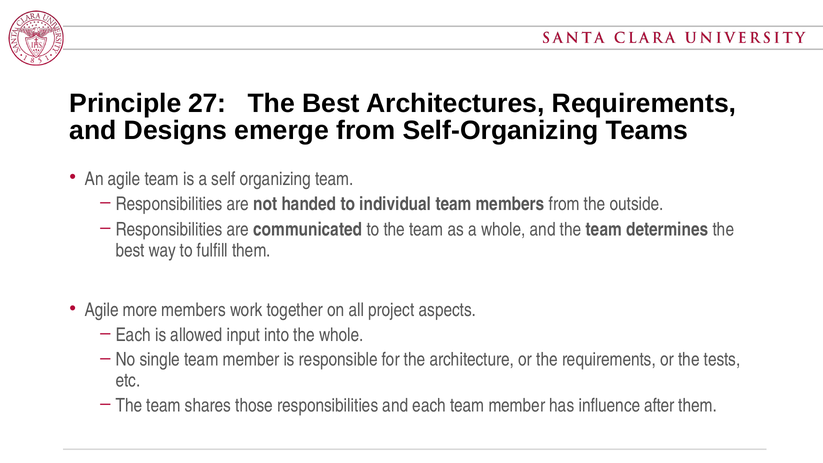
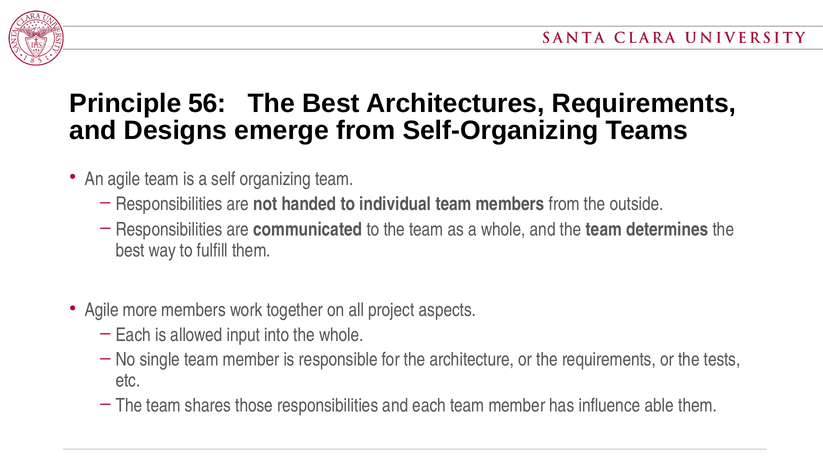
27: 27 -> 56 (207, 103)
after: after -> able (659, 405)
